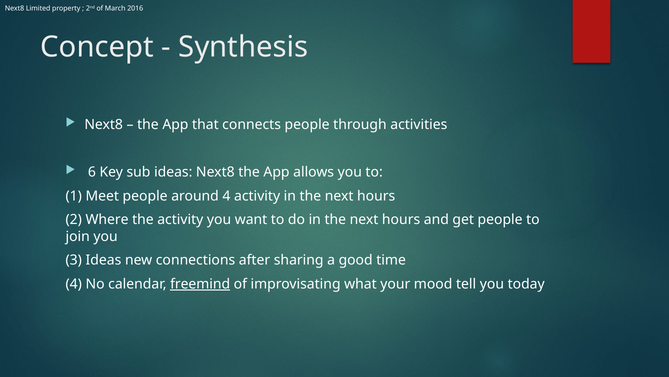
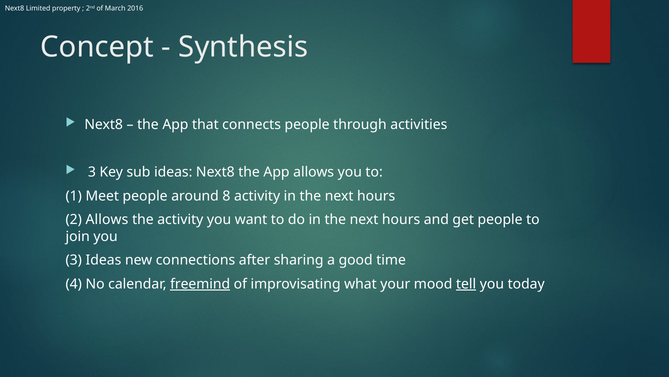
6: 6 -> 3 (92, 172)
around 4: 4 -> 8 (226, 196)
2 Where: Where -> Allows (107, 219)
tell underline: none -> present (466, 283)
